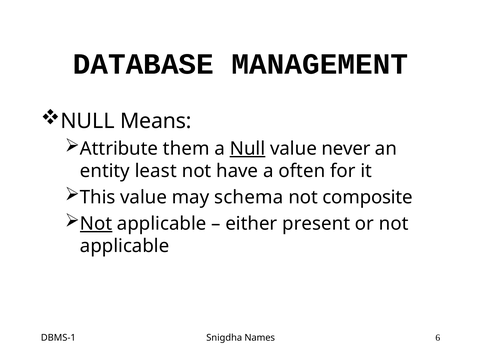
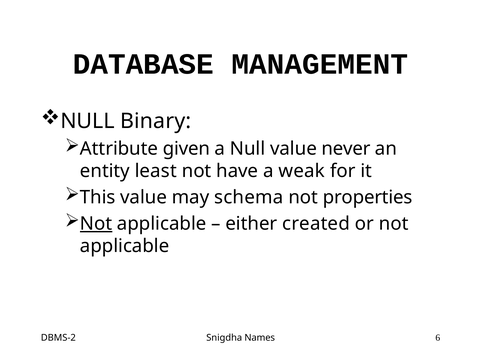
Means: Means -> Binary (156, 121)
them: them -> given (186, 149)
Null underline: present -> none (248, 149)
often: often -> weak (302, 171)
composite: composite -> properties (368, 197)
present: present -> created (316, 223)
DBMS-1: DBMS-1 -> DBMS-2 (58, 337)
